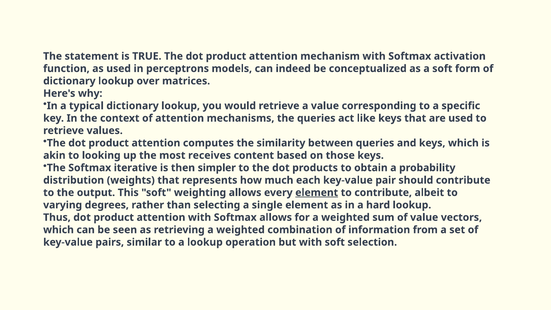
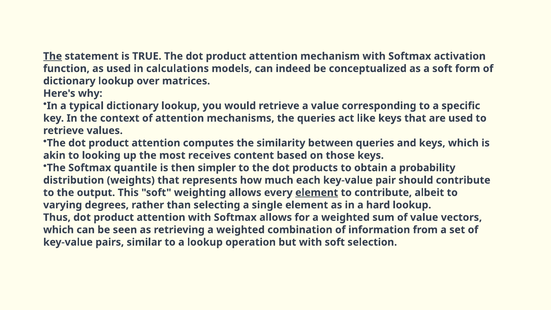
The underline: none -> present (53, 56)
perceptrons: perceptrons -> calculations (177, 69)
iterative: iterative -> quantile (136, 168)
